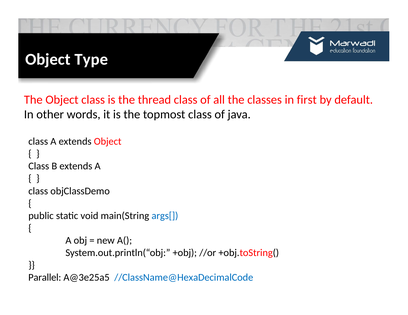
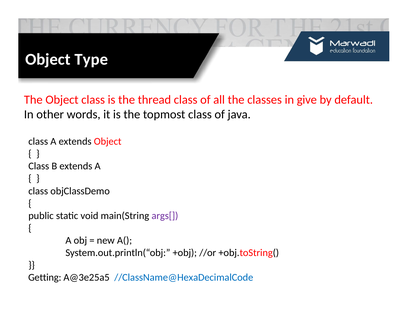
first: first -> give (307, 100)
args[ colour: blue -> purple (165, 216)
Parallel: Parallel -> Getting (45, 278)
